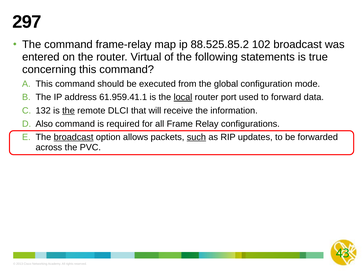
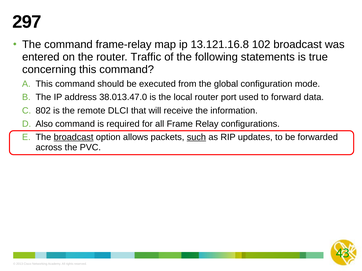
88.525.85.2: 88.525.85.2 -> 13.121.16.8 (220, 44)
Virtual: Virtual -> Traffic (146, 57)
61.959.41.1: 61.959.41.1 -> 38.013.47.0 (123, 97)
local underline: present -> none (183, 97)
132: 132 -> 802 (43, 111)
the underline: present -> none (69, 111)
